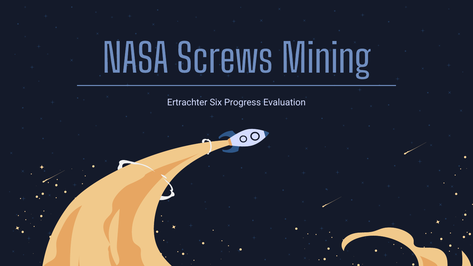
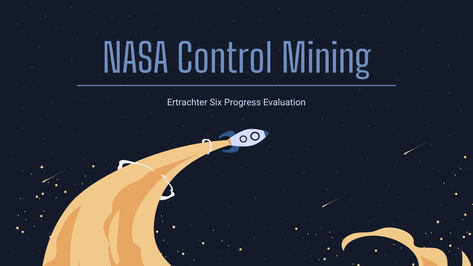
Screws: Screws -> Control (225, 60)
